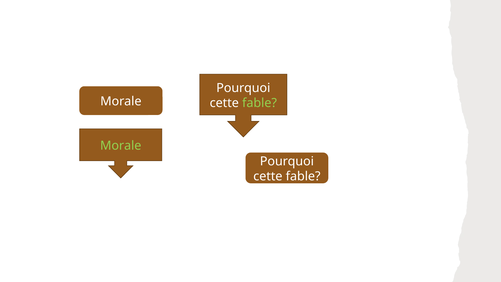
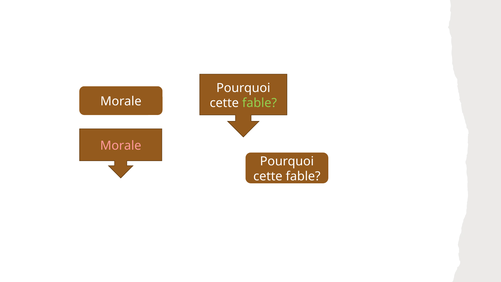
Morale colour: light green -> pink (121, 146)
